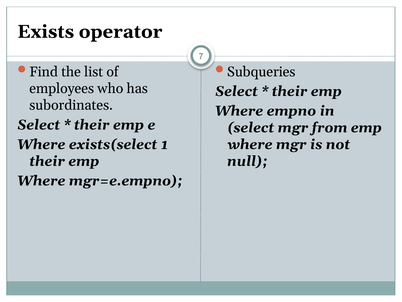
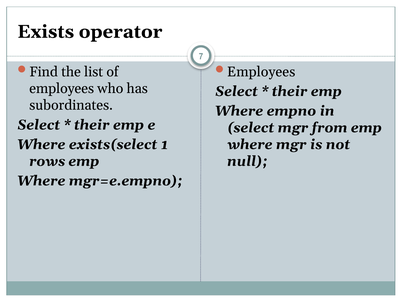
Subqueries: Subqueries -> Employees (261, 72)
their: their -> rows (47, 161)
